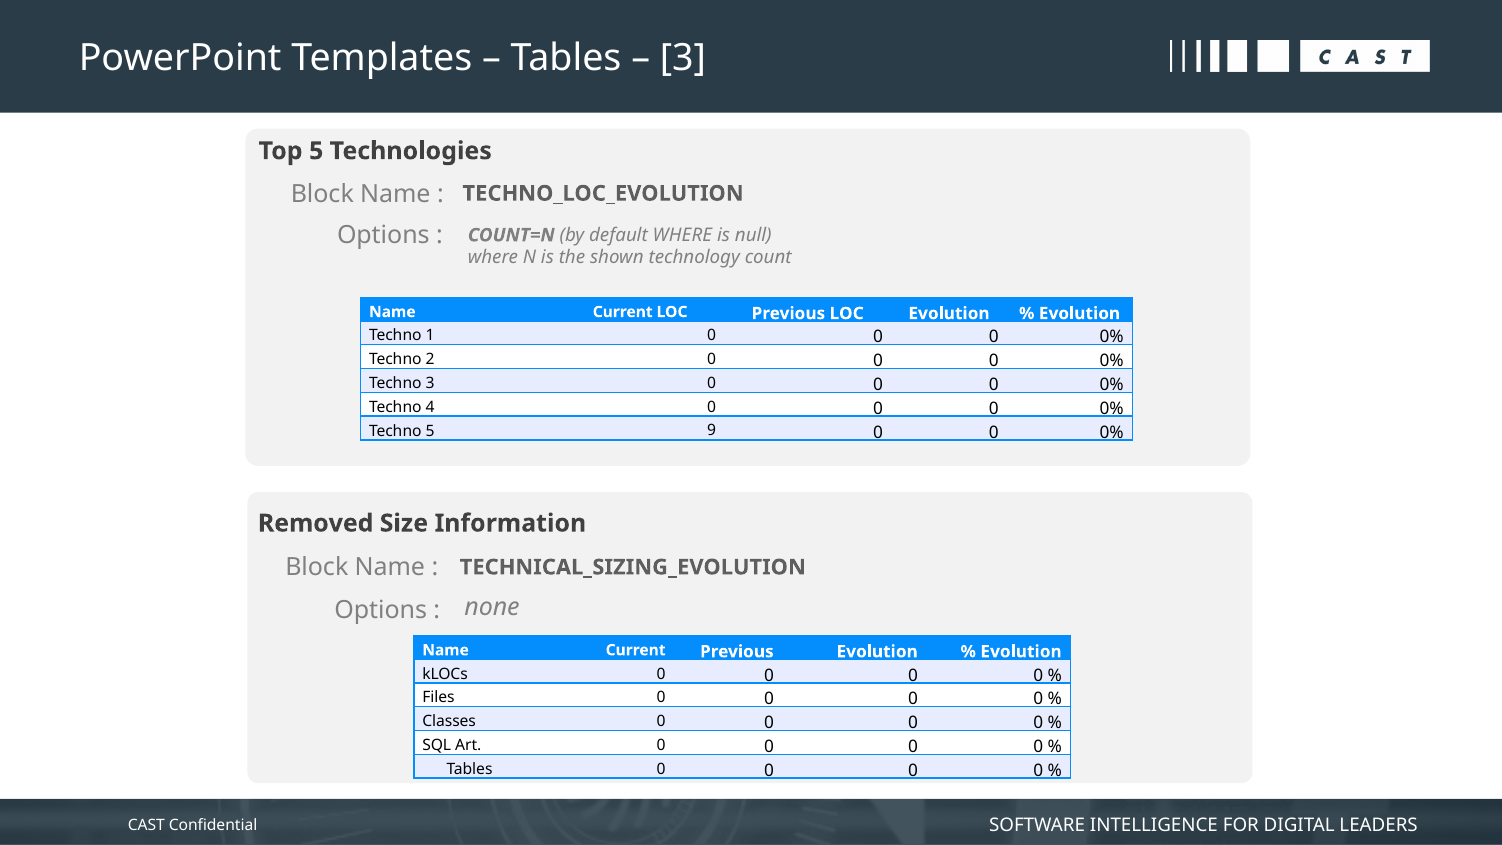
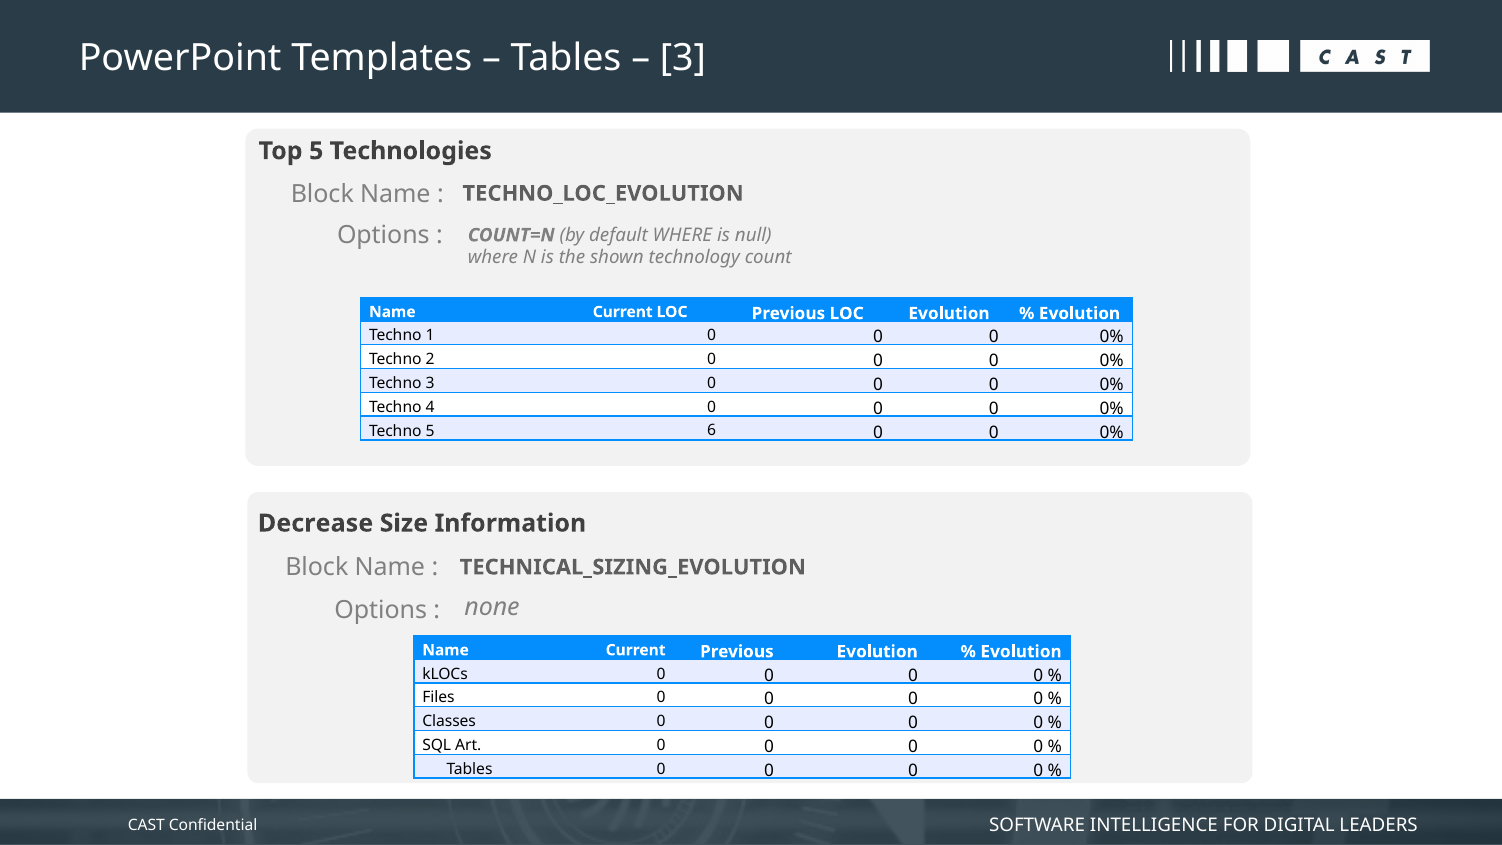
9: 9 -> 6 (712, 431)
Removed: Removed -> Decrease (316, 523)
